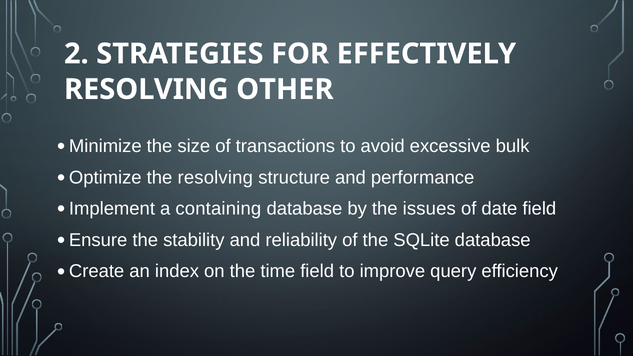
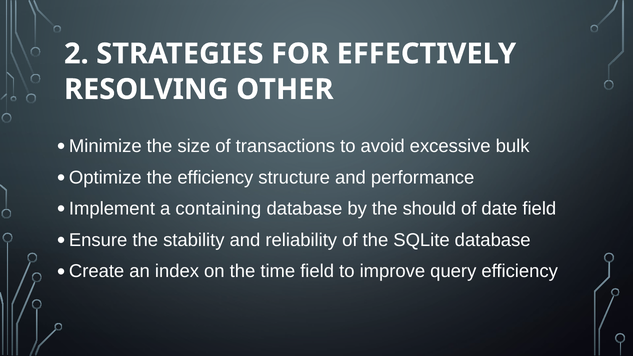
the resolving: resolving -> efficiency (215, 178)
issues: issues -> should (429, 209)
